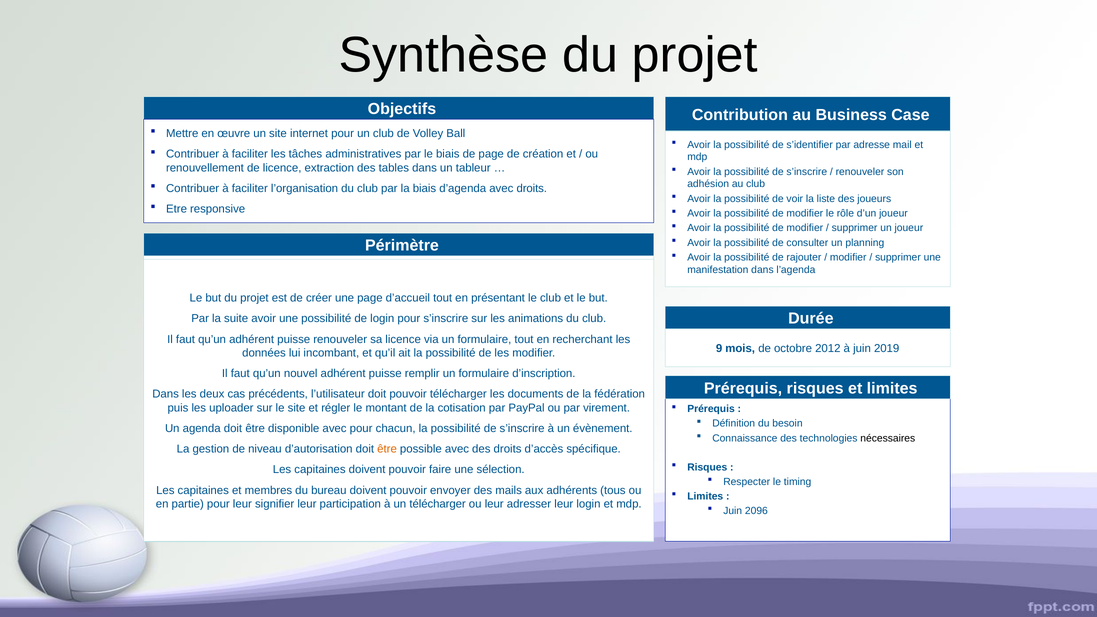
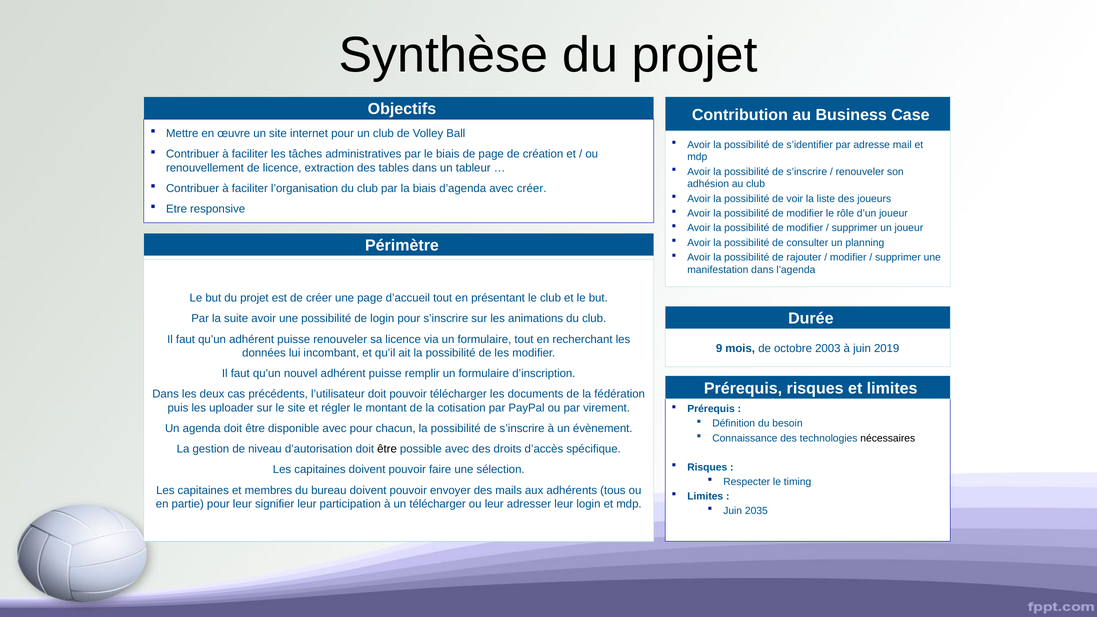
avec droits: droits -> créer (532, 188)
2012: 2012 -> 2003 (828, 349)
être colour: orange -> black (387, 449)
2096: 2096 -> 2035 (756, 511)
